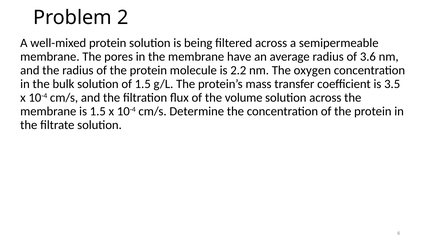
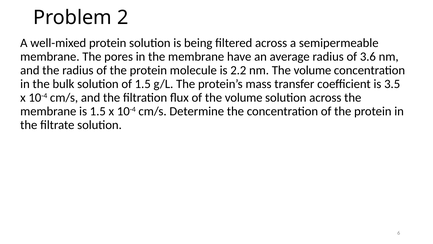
nm The oxygen: oxygen -> volume (312, 70)
